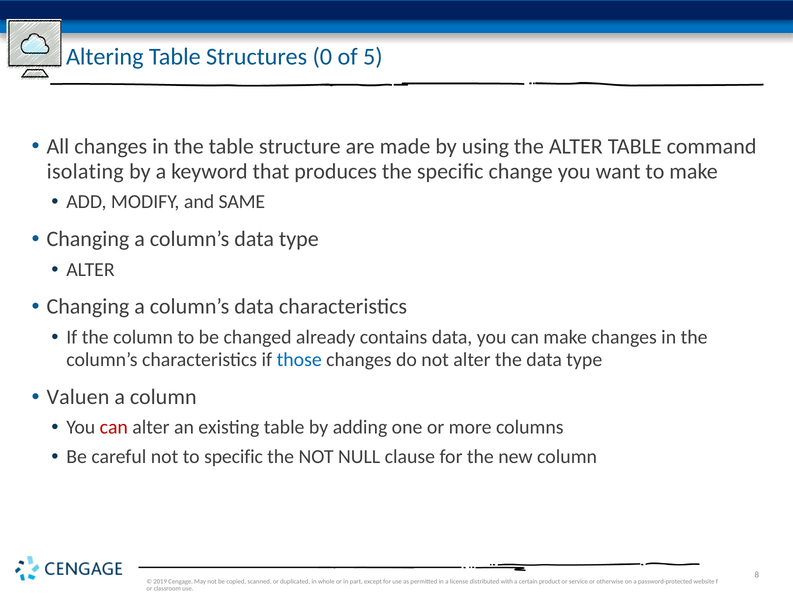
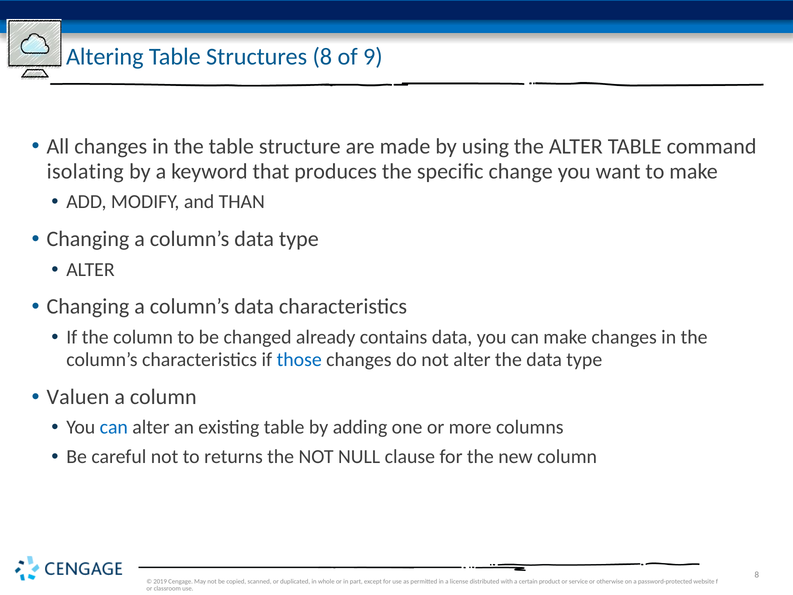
Structures 0: 0 -> 8 (322, 57)
5: 5 -> 9 (373, 57)
SAME: SAME -> THAN (242, 202)
can colour: red -> blue (114, 427)
to specific: specific -> returns (233, 456)
